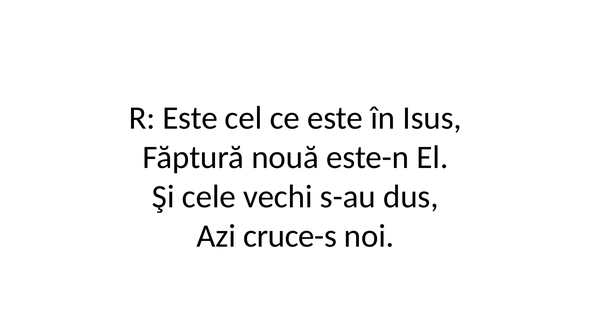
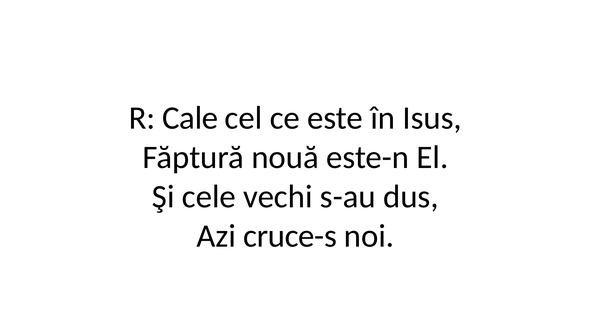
R Este: Este -> Cale (190, 118)
